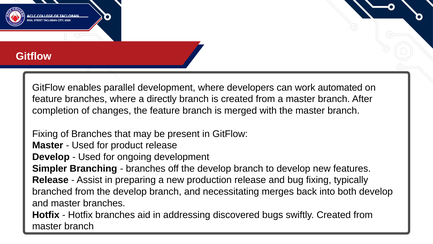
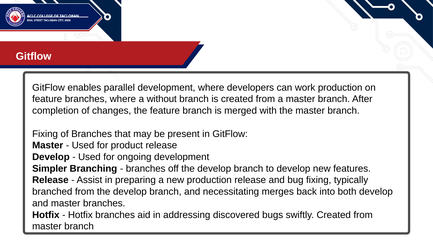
work automated: automated -> production (340, 87)
directly: directly -> without (162, 99)
